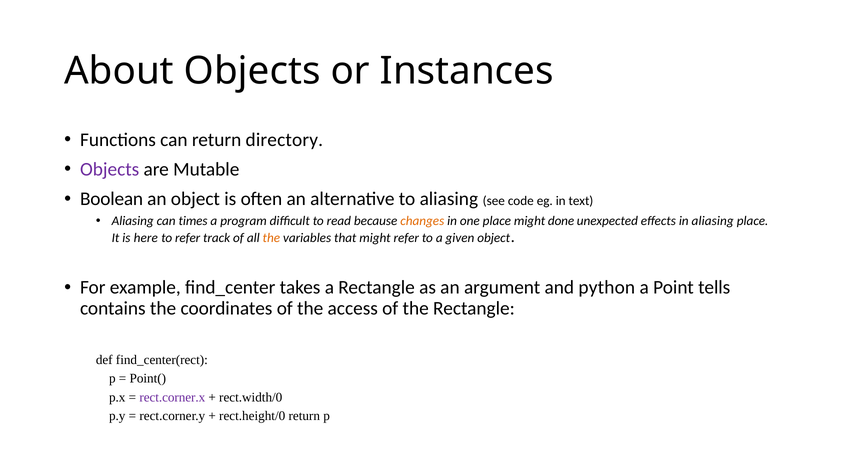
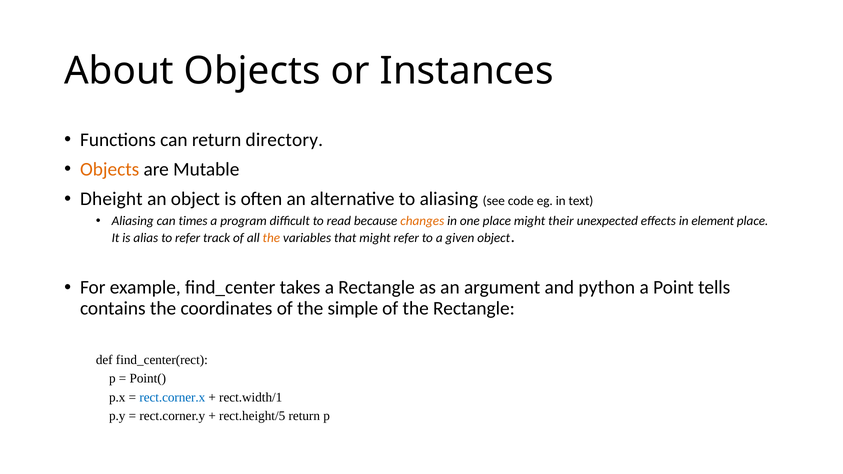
Objects colour: purple -> orange (110, 169)
Boolean: Boolean -> Dheight (111, 199)
done: done -> their (561, 221)
in aliasing: aliasing -> element (713, 221)
here: here -> alias (146, 238)
access: access -> simple (353, 309)
rect.corner.x colour: purple -> blue (172, 397)
rect.width/0: rect.width/0 -> rect.width/1 (251, 397)
rect.height/0: rect.height/0 -> rect.height/5 (252, 416)
